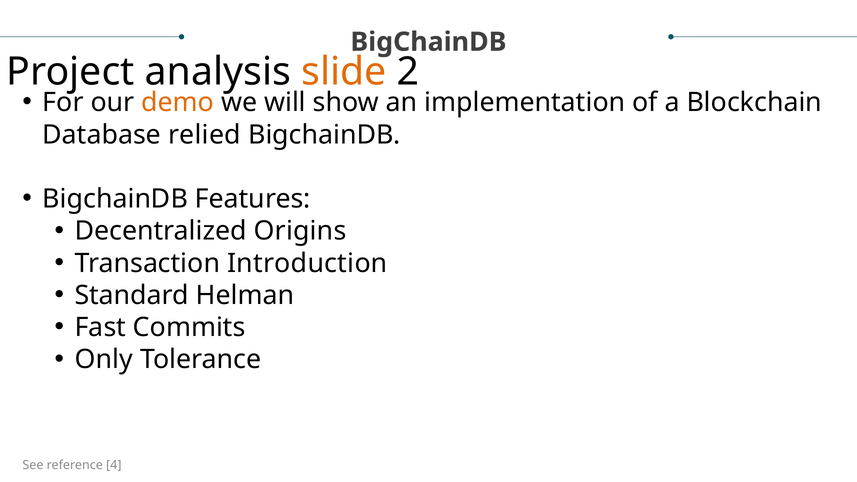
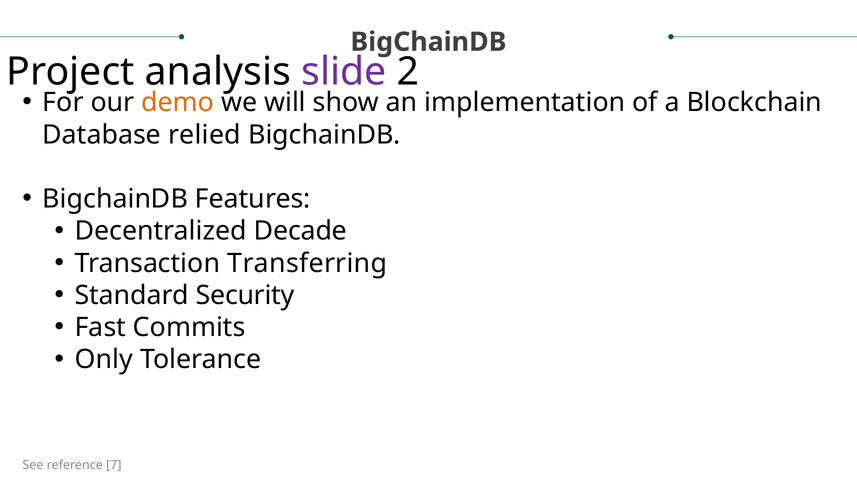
slide colour: orange -> purple (344, 72)
Origins: Origins -> Decade (300, 231)
Introduction: Introduction -> Transferring (307, 263)
Helman: Helman -> Security (245, 295)
4: 4 -> 7 (114, 465)
